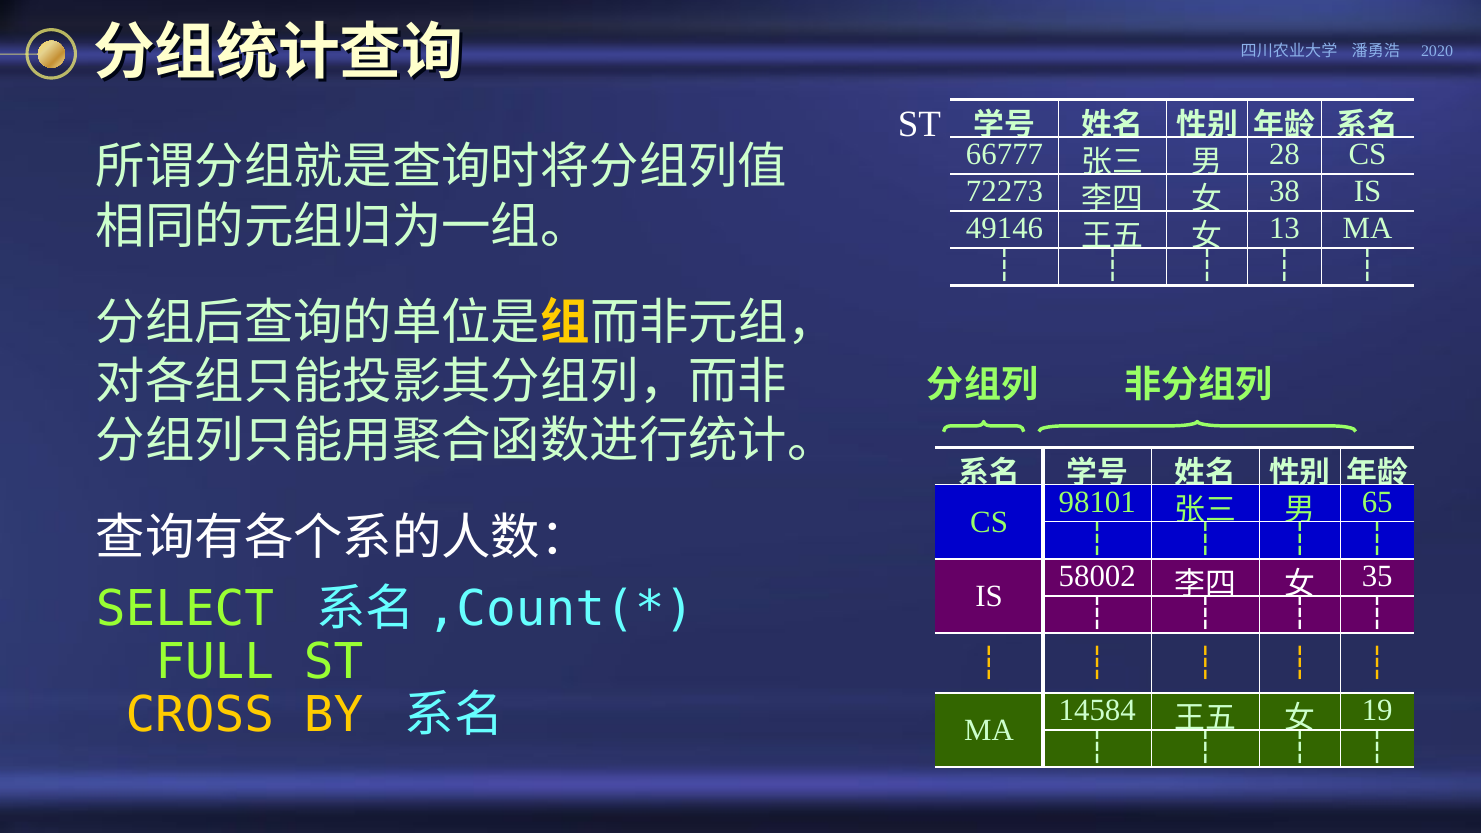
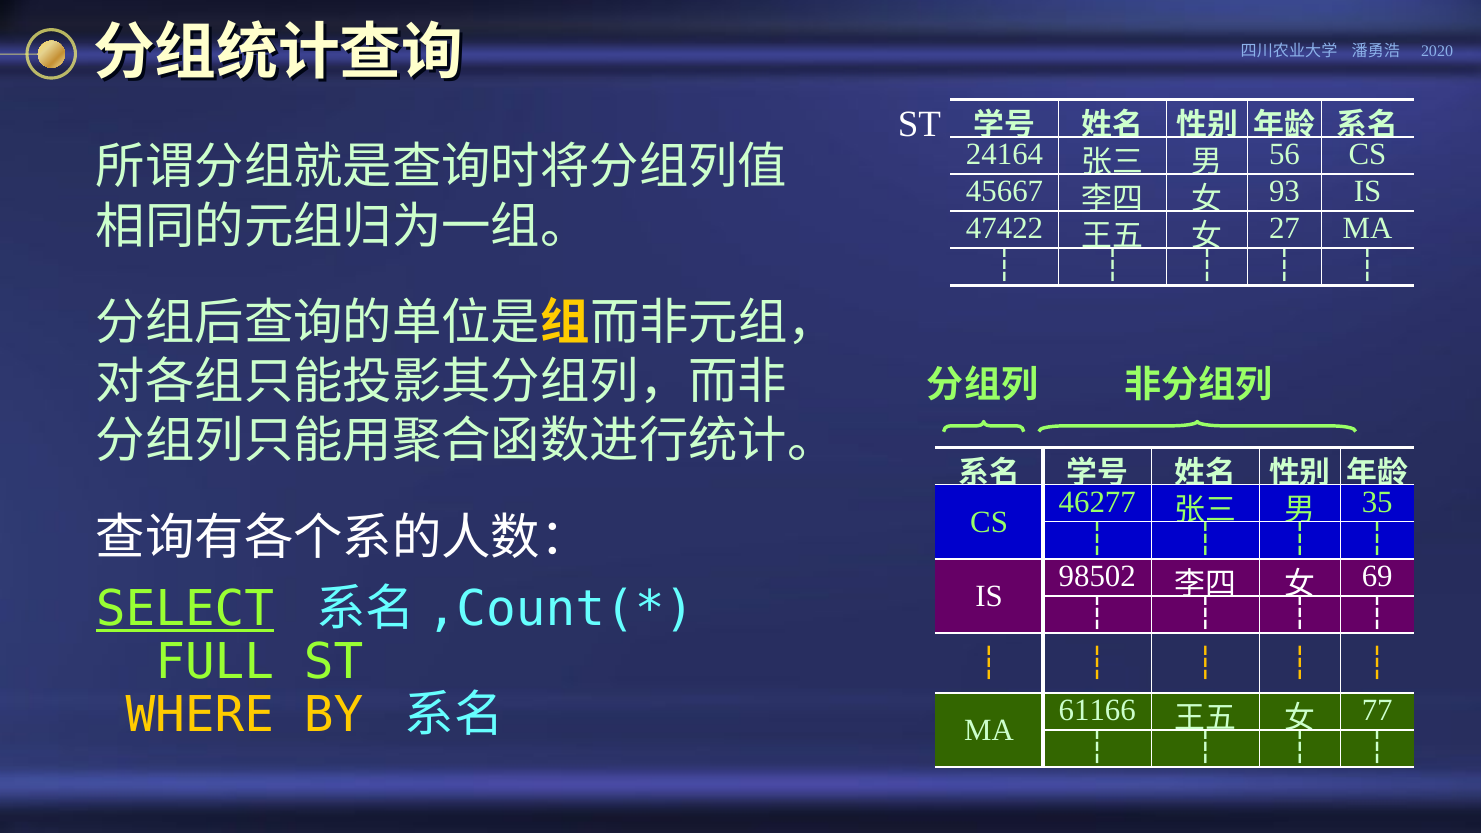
66777: 66777 -> 24164 (1005, 154)
28: 28 -> 56 (1284, 154)
72273: 72273 -> 45667 (1005, 191)
38: 38 -> 93 (1284, 191)
49146: 49146 -> 47422 (1005, 228)
13: 13 -> 27 (1284, 228)
98101: 98101 -> 46277 (1097, 502)
65: 65 -> 35 (1377, 502)
58002: 58002 -> 98502 (1097, 576)
35: 35 -> 69 (1377, 576)
SELECT underline: none -> present (185, 609)
CROSS: CROSS -> WHERE (200, 716)
14584: 14584 -> 61166 (1097, 710)
19: 19 -> 77 (1377, 710)
